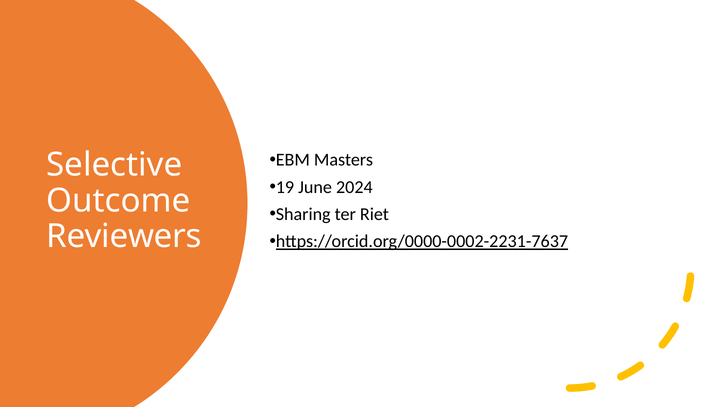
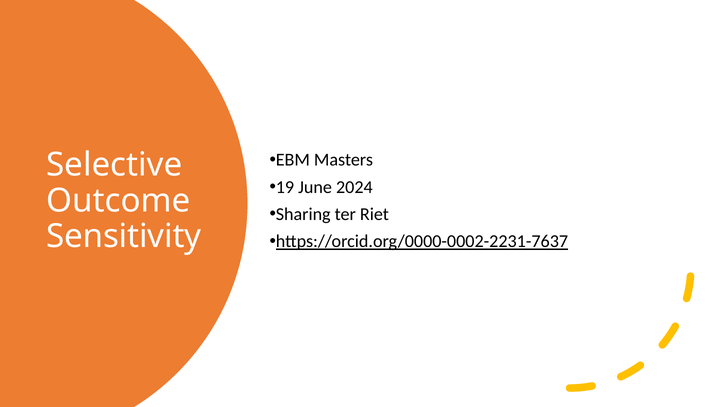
Reviewers: Reviewers -> Sensitivity (124, 237)
